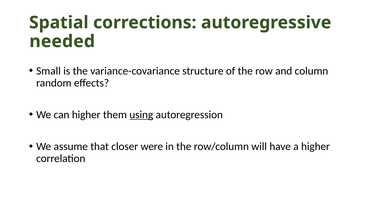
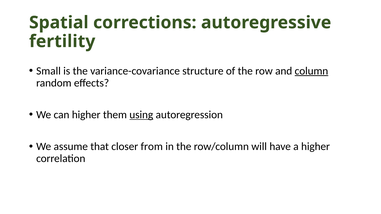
needed: needed -> fertility (62, 41)
column underline: none -> present (311, 71)
were: were -> from (152, 147)
